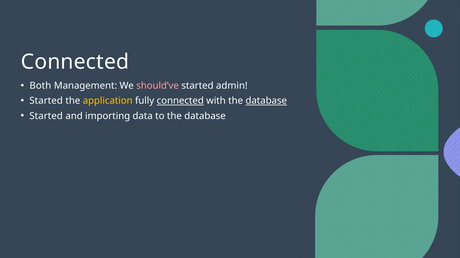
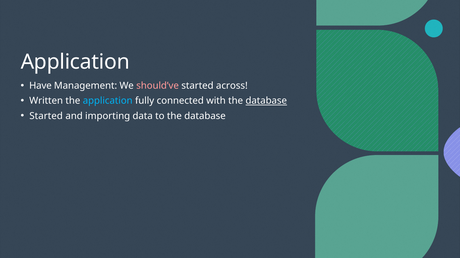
Connected: Connected -> Application (75, 62)
Both: Both -> Have (40, 86)
admin: admin -> across (232, 86)
Started: Started -> Written (46, 101)
application colour: yellow -> light blue (108, 101)
connected underline: present -> none (180, 101)
